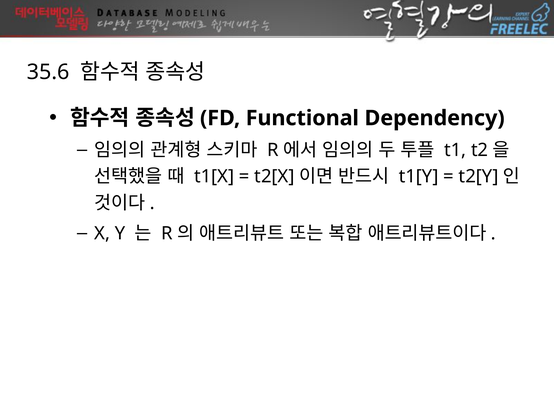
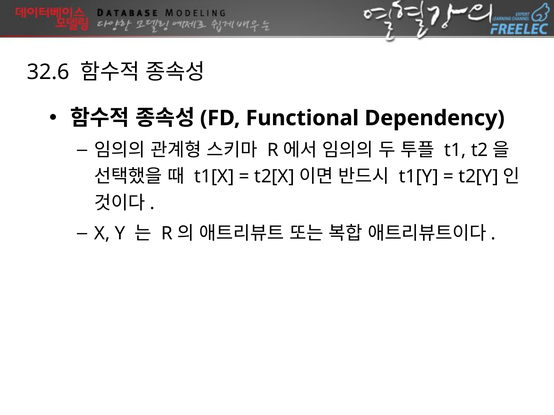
35.6: 35.6 -> 32.6 (48, 72)
